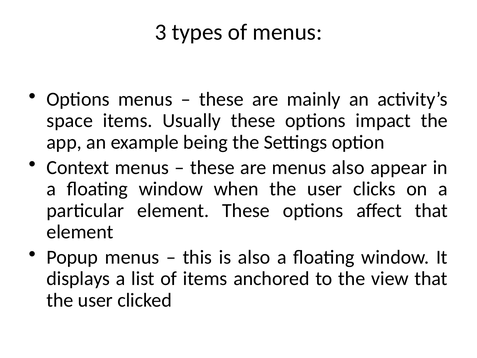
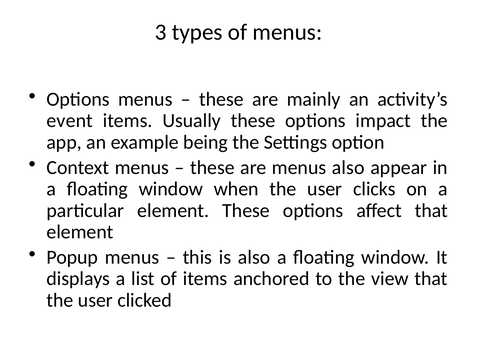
space: space -> event (70, 121)
